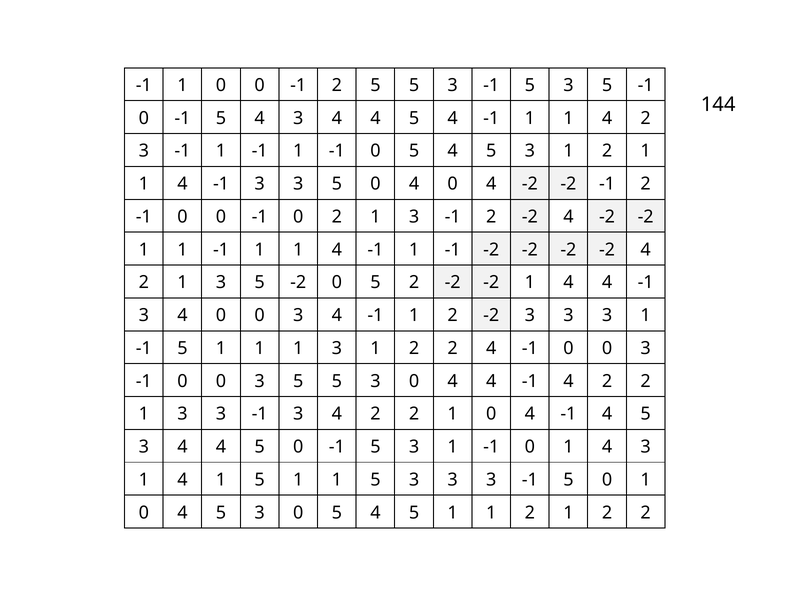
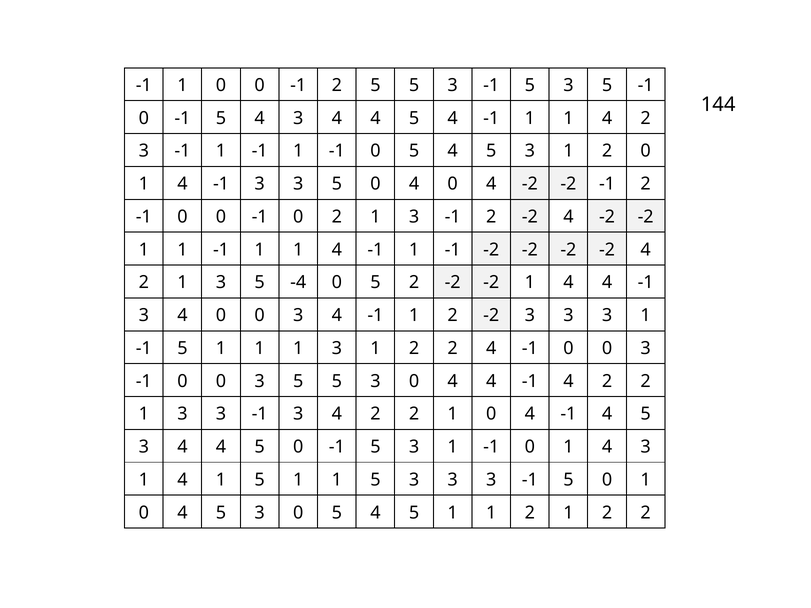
3 1 2 1: 1 -> 0 (646, 151)
5 -2: -2 -> -4 (298, 283)
